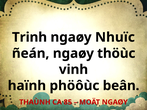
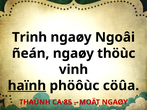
Nhuïc: Nhuïc -> Ngoâi (115, 37)
haïnh underline: none -> present (27, 86)
beân: beân -> cöûa (121, 86)
